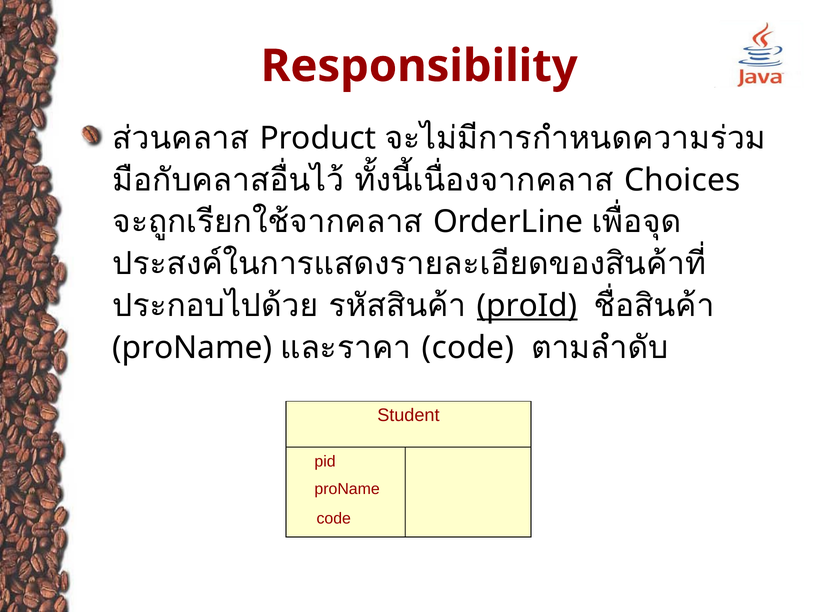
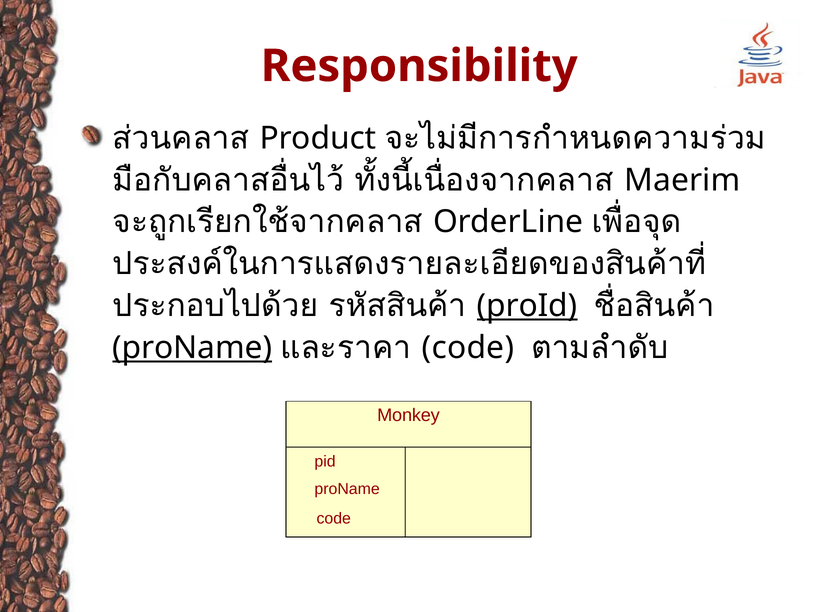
Choices: Choices -> Maerim (682, 180)
proName underline: none -> present (192, 348)
Student: Student -> Monkey (408, 416)
